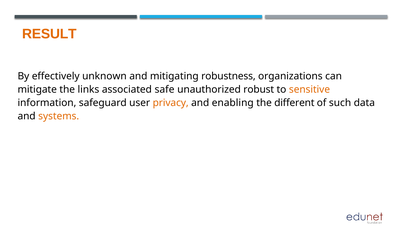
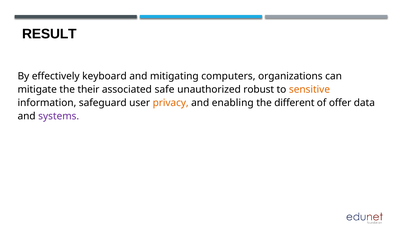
RESULT colour: orange -> black (49, 34)
unknown: unknown -> keyboard (104, 76)
robustness: robustness -> computers (228, 76)
links: links -> their (89, 90)
such: such -> offer (340, 103)
systems colour: orange -> purple (59, 116)
